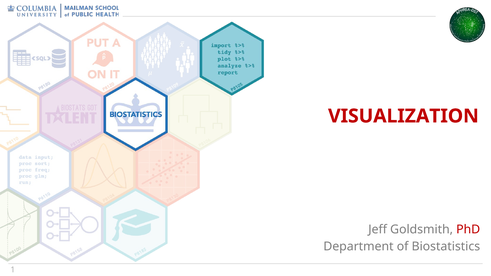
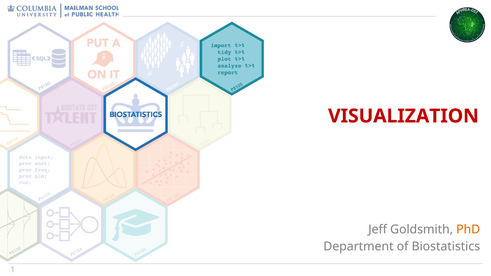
PhD colour: red -> orange (468, 230)
